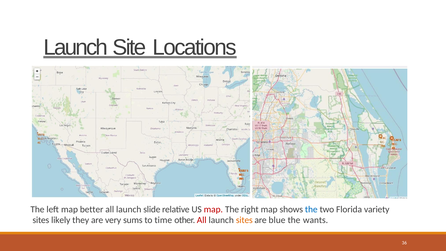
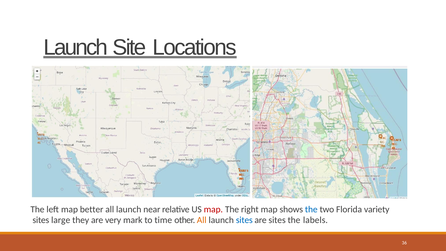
slide: slide -> near (152, 209)
likely: likely -> large (61, 220)
sums: sums -> mark (133, 220)
All colour: red -> orange (202, 220)
sites colour: orange -> blue (244, 220)
are blue: blue -> sites (277, 220)
wants: wants -> labels (315, 220)
